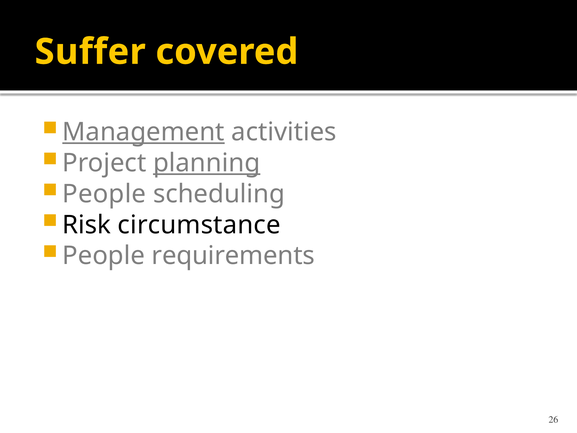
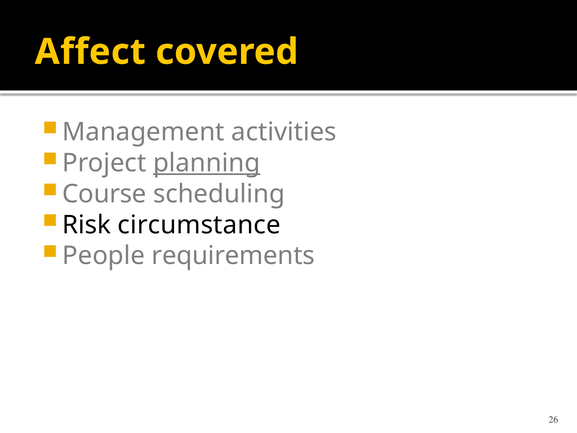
Suffer: Suffer -> Affect (90, 52)
Management underline: present -> none (143, 132)
People: People -> Course (104, 194)
